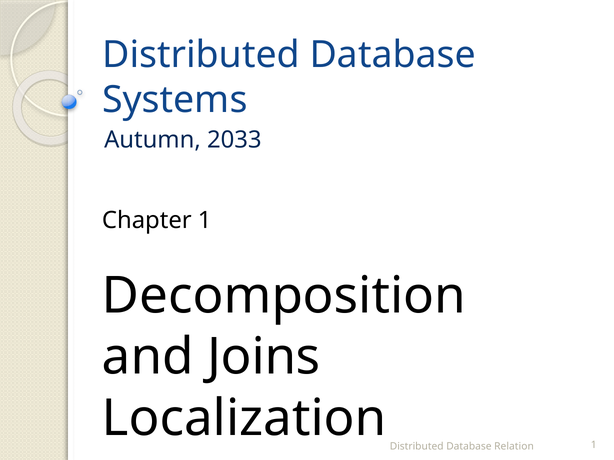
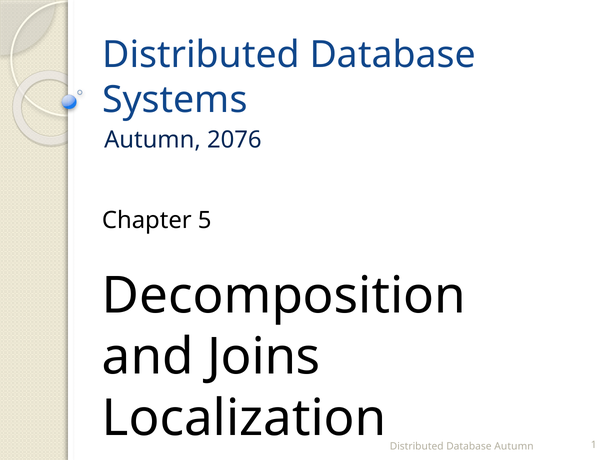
2033: 2033 -> 2076 (234, 140)
Chapter 1: 1 -> 5 (205, 220)
Database Relation: Relation -> Autumn (514, 447)
